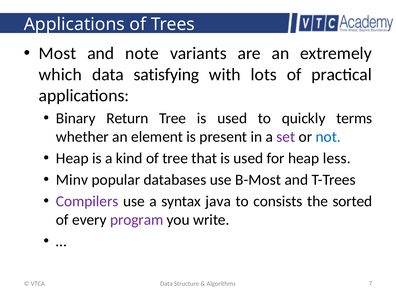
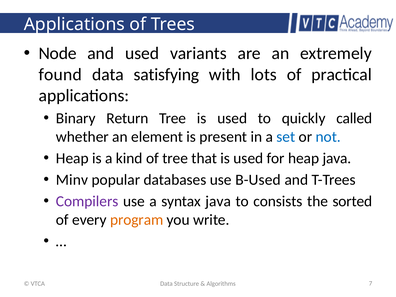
Most: Most -> Node (58, 53)
and note: note -> used (142, 53)
which: which -> found (60, 75)
terms: terms -> called (354, 118)
set colour: purple -> blue (286, 137)
heap less: less -> java (337, 158)
B-Most: B-Most -> B-Used (258, 180)
program colour: purple -> orange (137, 220)
